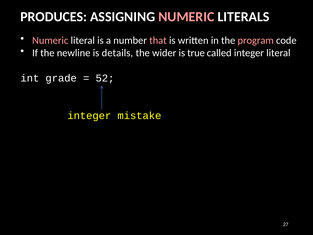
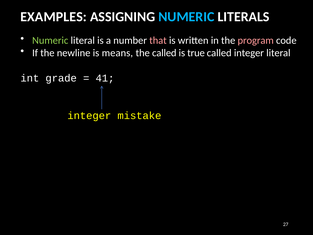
PRODUCES: PRODUCES -> EXAMPLES (54, 17)
NUMERIC colour: pink -> light blue (186, 17)
Numeric colour: pink -> light green (50, 40)
details: details -> means (117, 53)
the wider: wider -> called (164, 53)
52: 52 -> 41 (105, 78)
